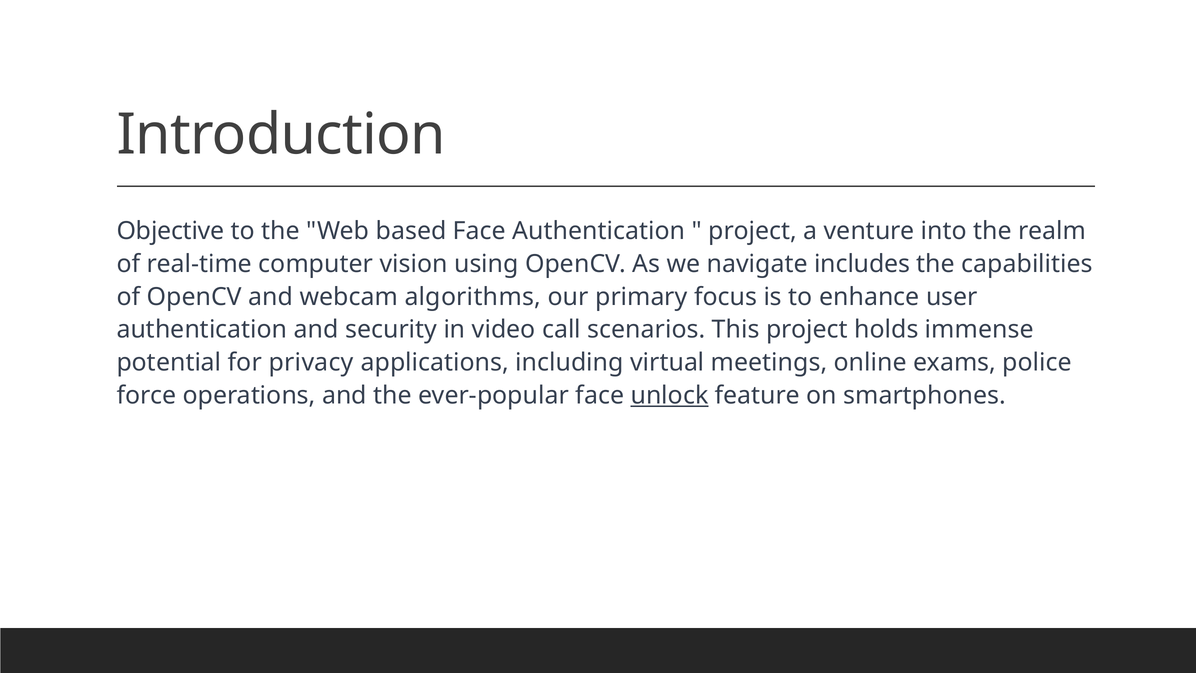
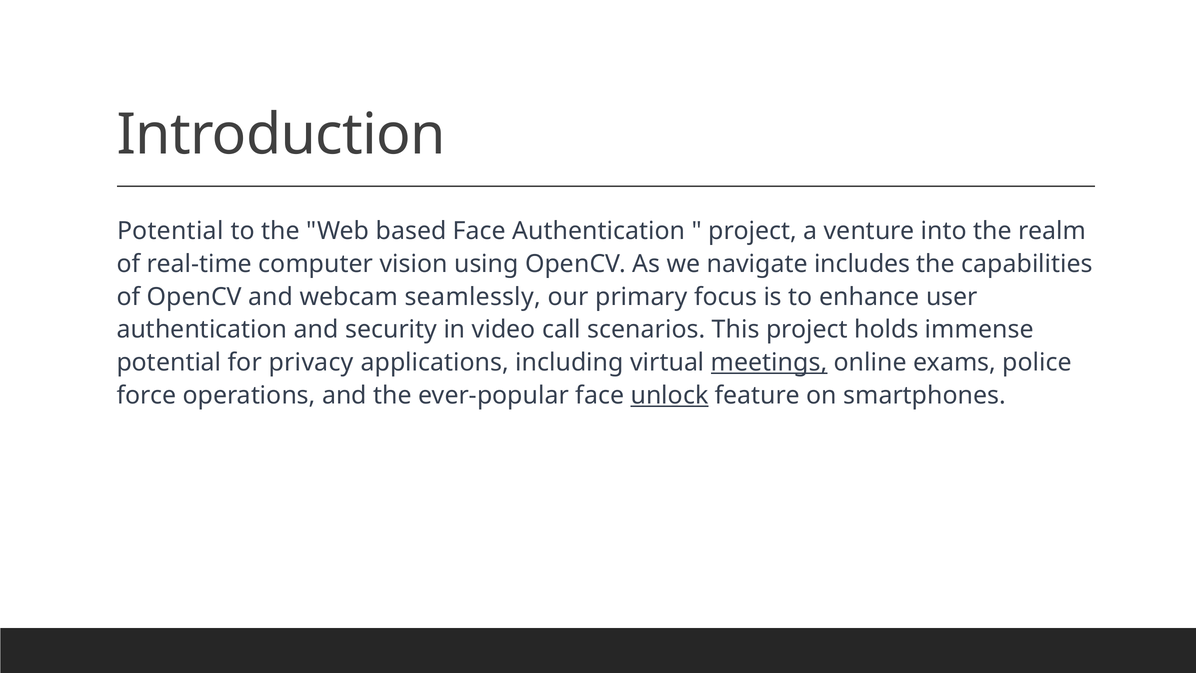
Objective: Objective -> Potential (170, 231)
algorithms: algorithms -> seamlessly (473, 297)
meetings underline: none -> present (769, 362)
